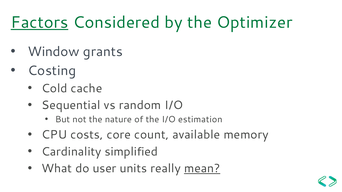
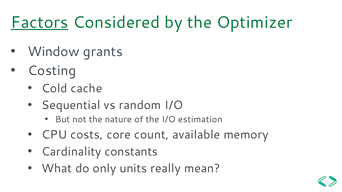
simplified: simplified -> constants (131, 152)
user: user -> only (104, 169)
mean underline: present -> none (202, 169)
